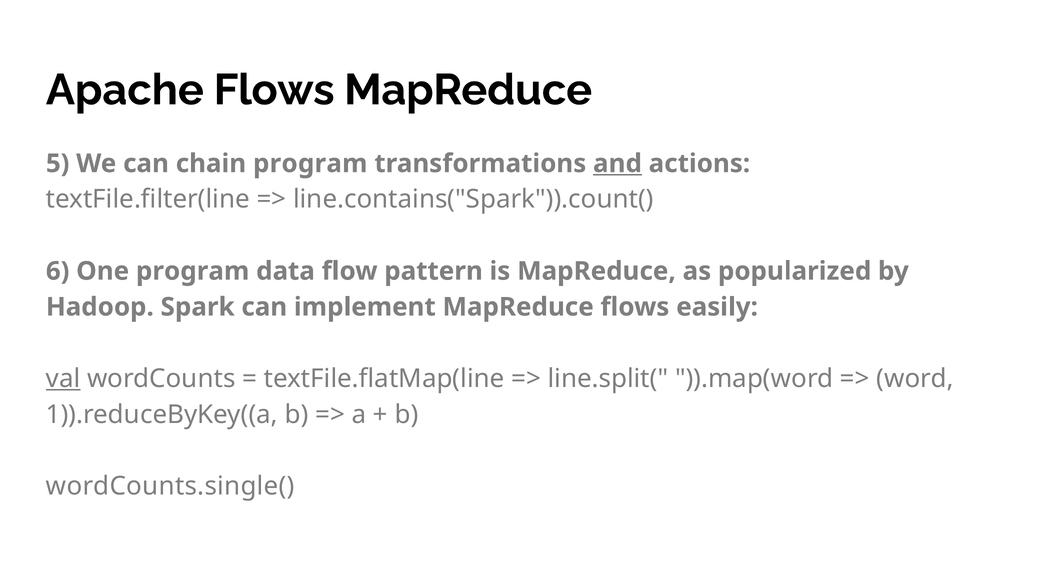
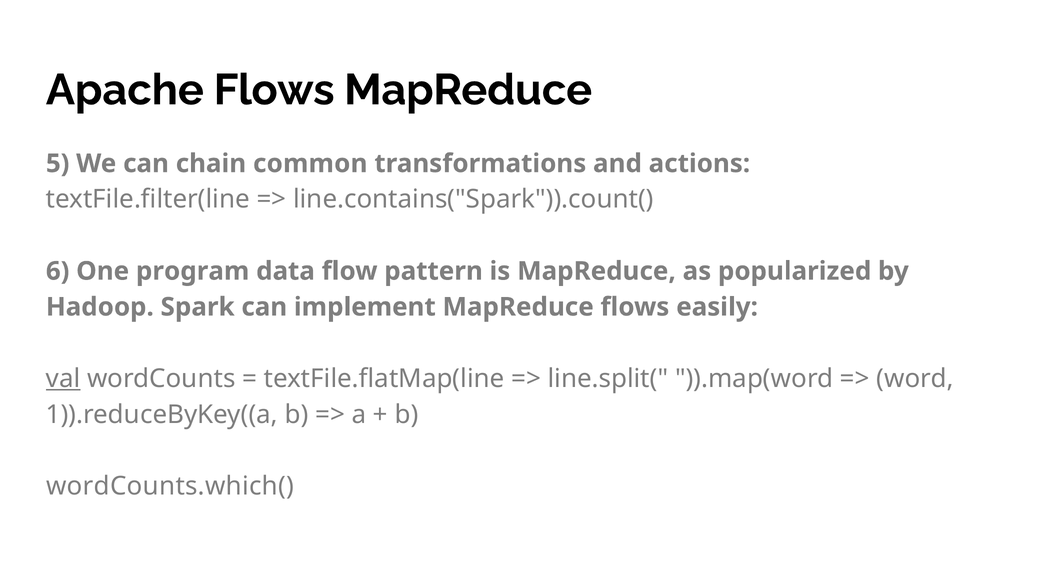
chain program: program -> common (310, 164)
and underline: present -> none (617, 164)
wordCounts.single(: wordCounts.single( -> wordCounts.which( (170, 486)
